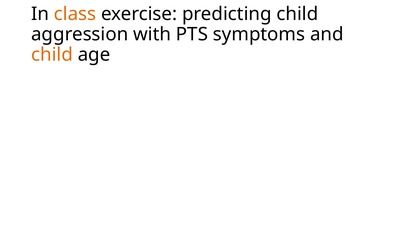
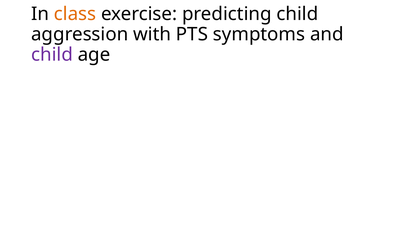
child colour: orange -> purple (52, 55)
